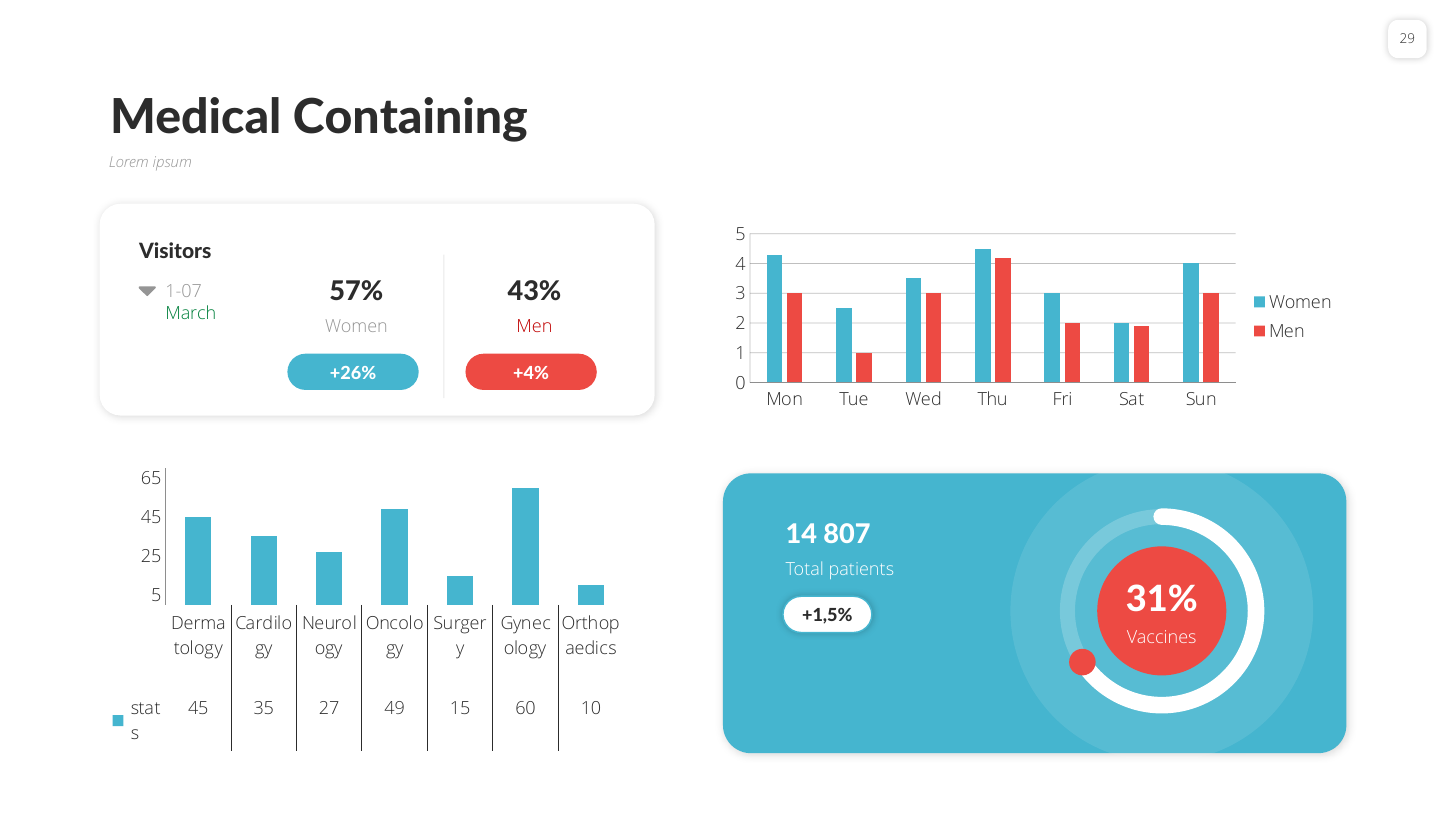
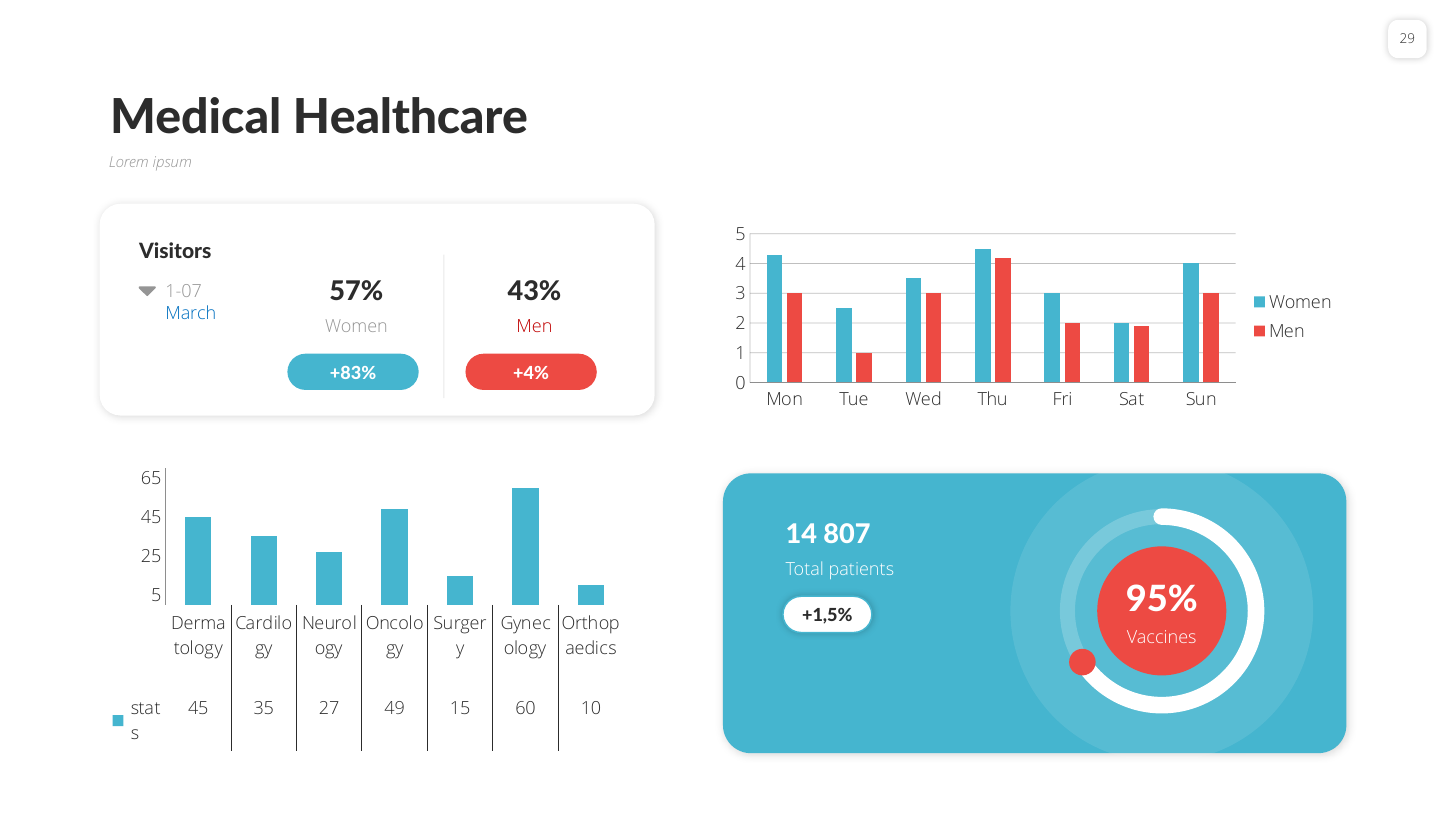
Containing: Containing -> Healthcare (411, 118)
March colour: green -> blue (191, 313)
+26%: +26% -> +83% (353, 373)
31%: 31% -> 95% (1162, 599)
